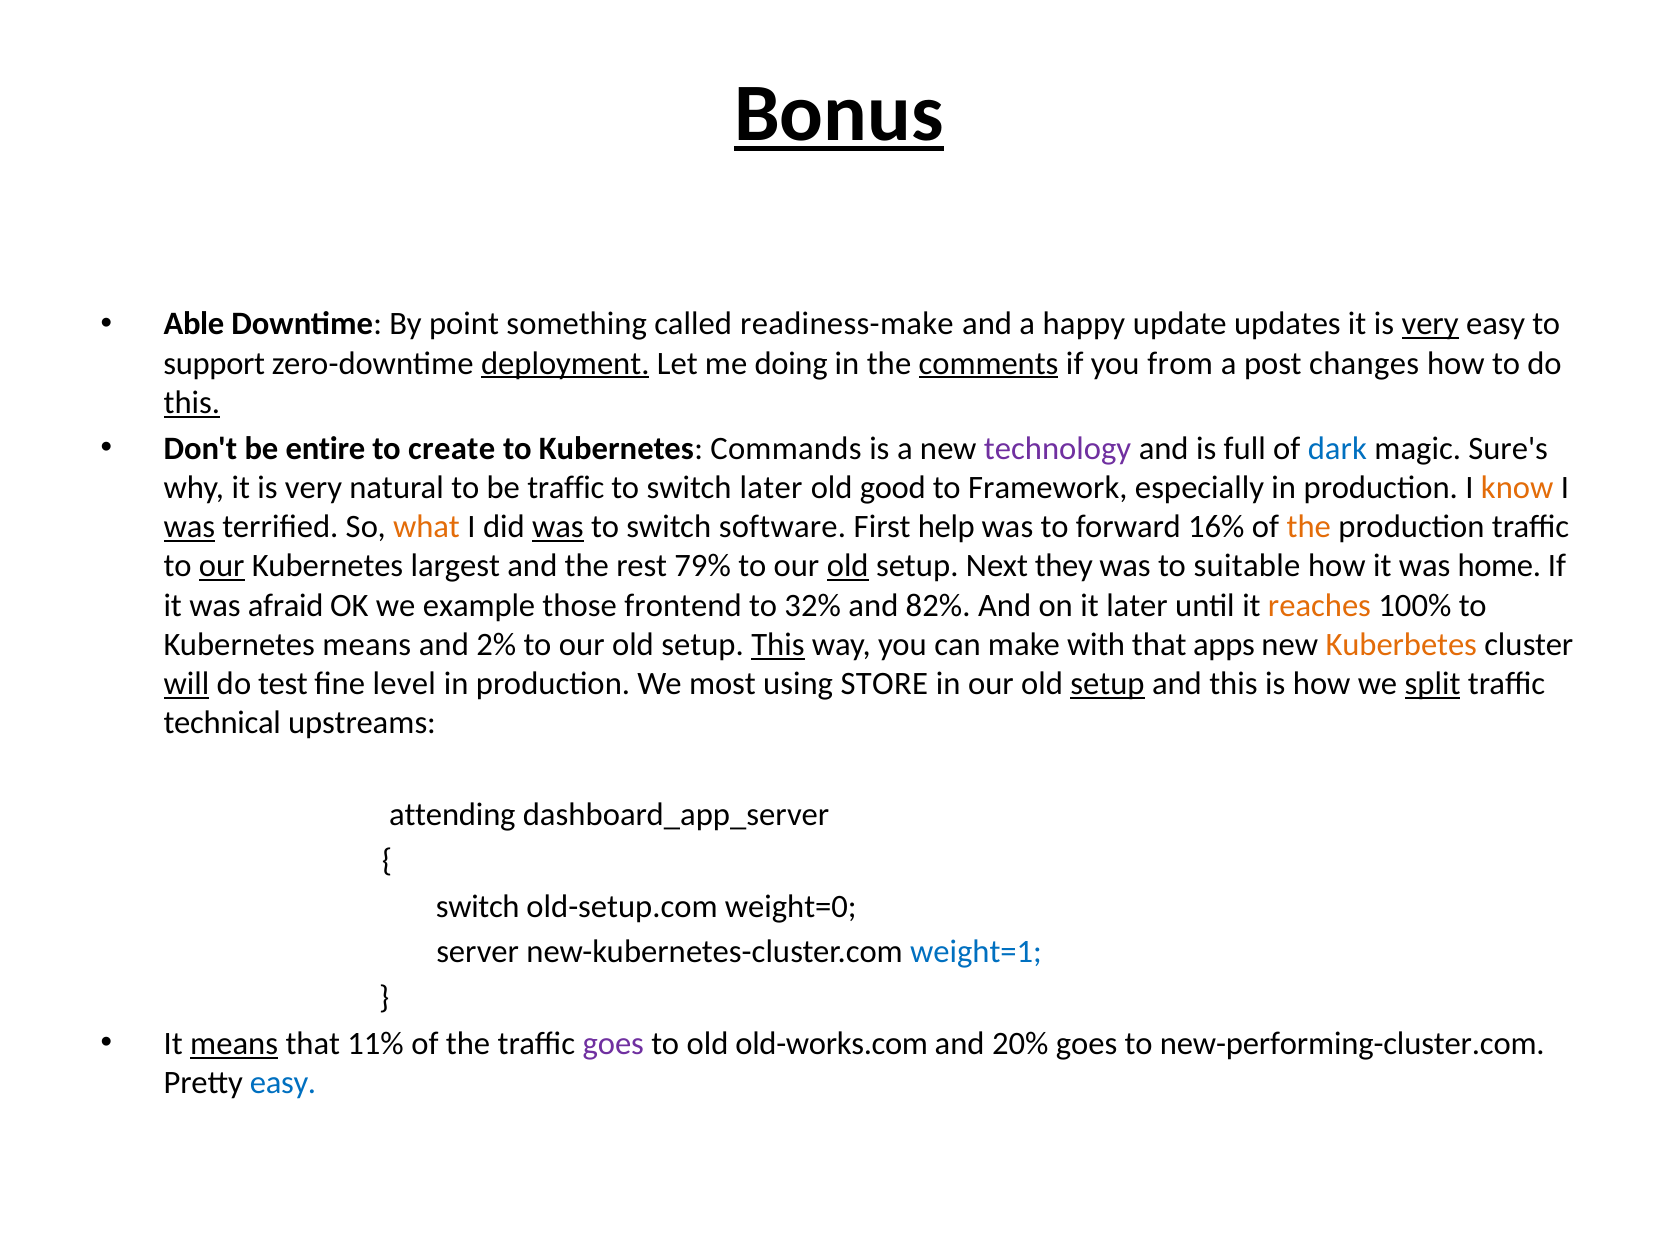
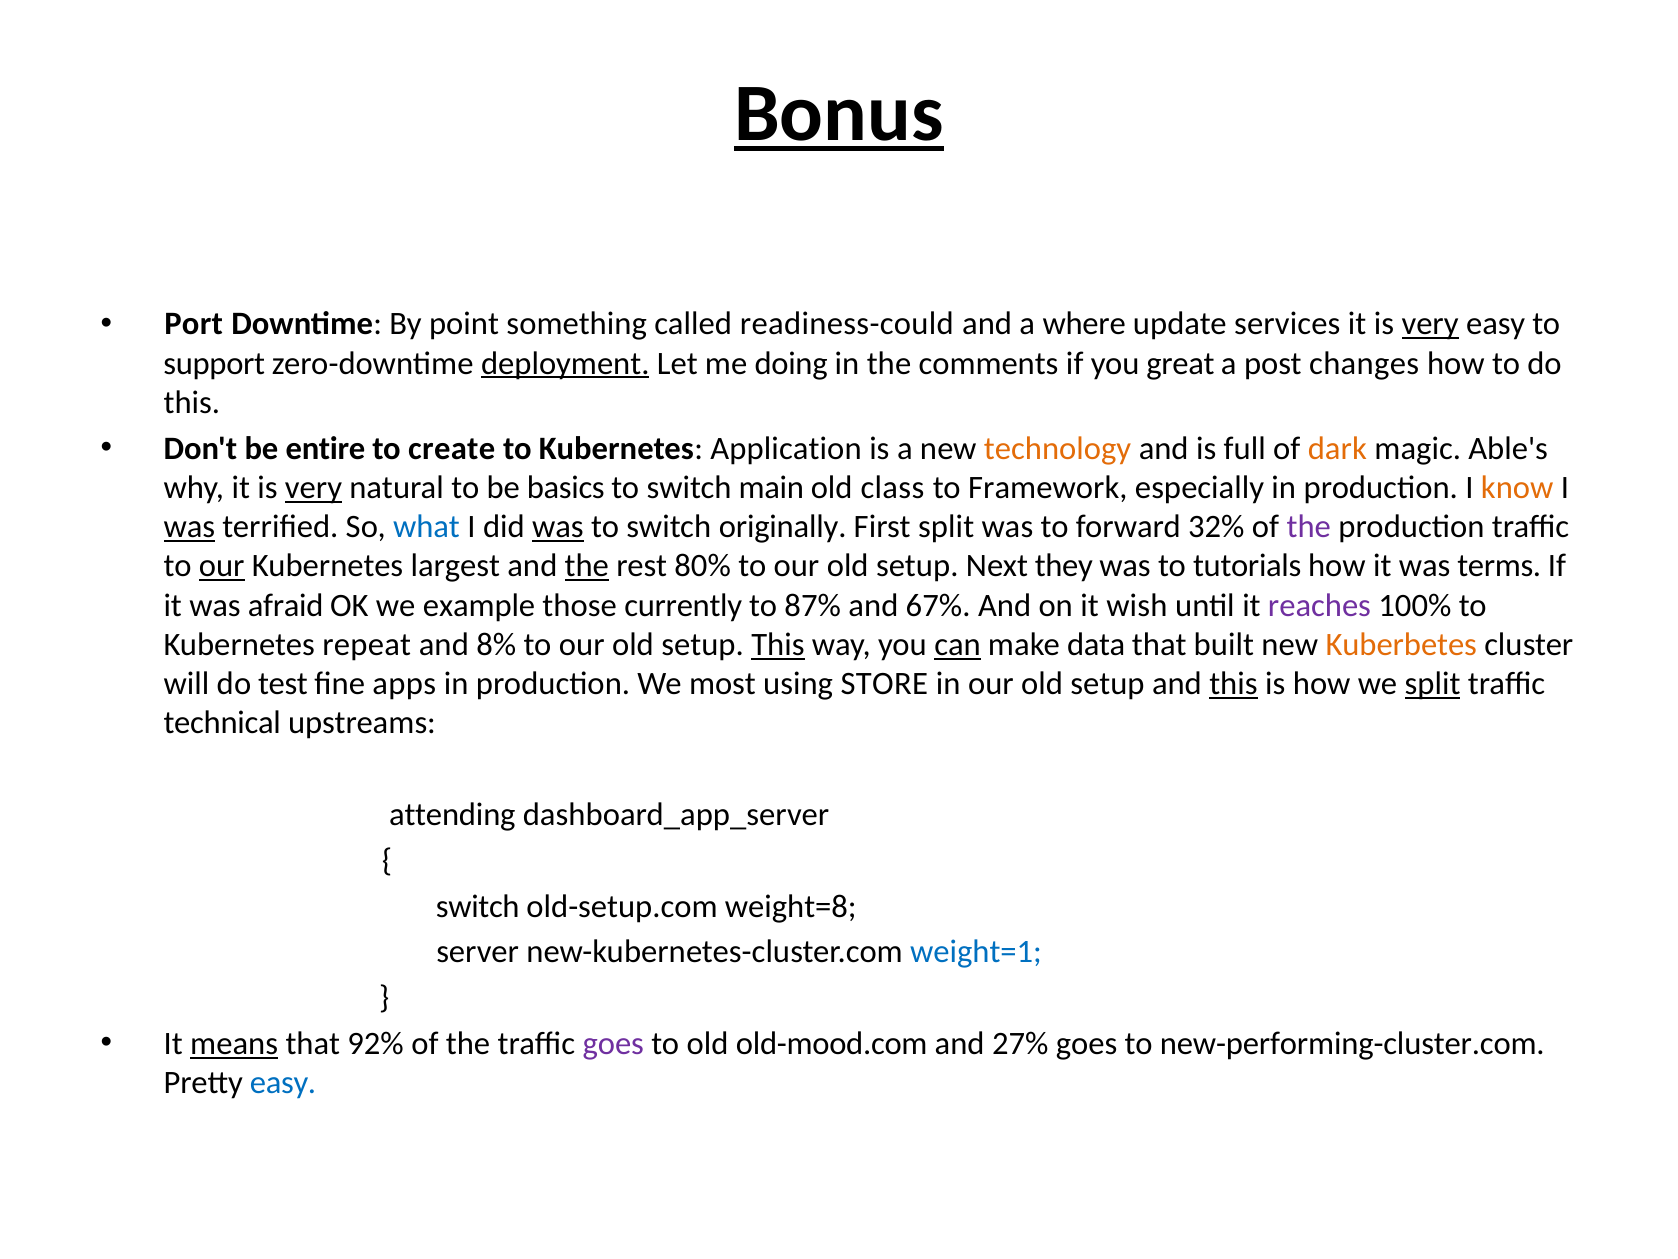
Able: Able -> Port (194, 324)
readiness-make: readiness-make -> readiness-could (847, 324)
happy: happy -> where (1084, 324)
updates: updates -> services (1287, 324)
comments underline: present -> none (989, 363)
from: from -> great (1180, 363)
this underline: present -> none (192, 402)
Commands: Commands -> Application (786, 448)
technology colour: purple -> orange (1058, 448)
dark colour: blue -> orange (1337, 448)
Sure's: Sure's -> Able's (1508, 448)
very underline: none -> present (314, 487)
be traffic: traffic -> basics (566, 487)
switch later: later -> main (771, 487)
good: good -> class (892, 487)
what colour: orange -> blue (426, 527)
software: software -> originally (783, 527)
First help: help -> split (946, 527)
16%: 16% -> 32% (1216, 527)
the colour: orange -> purple (1309, 527)
the underline: none -> present (587, 566)
79%: 79% -> 80% (703, 566)
old underline: present -> none (848, 566)
suitable: suitable -> tutorials (1247, 566)
home: home -> terms (1499, 566)
frontend: frontend -> currently (683, 605)
32%: 32% -> 87% (813, 605)
82%: 82% -> 67% (938, 605)
it later: later -> wish (1137, 605)
reaches colour: orange -> purple (1320, 605)
Kubernetes means: means -> repeat (367, 644)
2%: 2% -> 8% (496, 644)
can underline: none -> present (958, 644)
with: with -> data (1096, 644)
apps: apps -> built (1224, 644)
will underline: present -> none (187, 684)
level: level -> apps (404, 684)
setup underline: present -> none (1108, 684)
this underline: none -> present (1233, 684)
weight=0: weight=0 -> weight=8 (791, 906)
11%: 11% -> 92% (376, 1043)
old-works.com: old-works.com -> old-mood.com (832, 1043)
20%: 20% -> 27% (1020, 1043)
